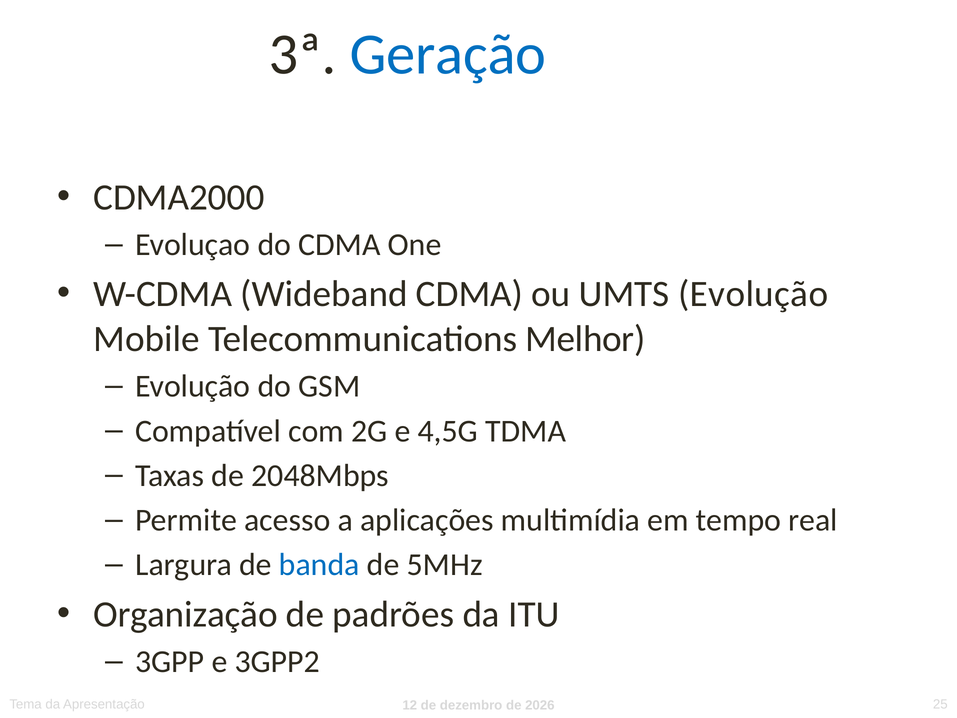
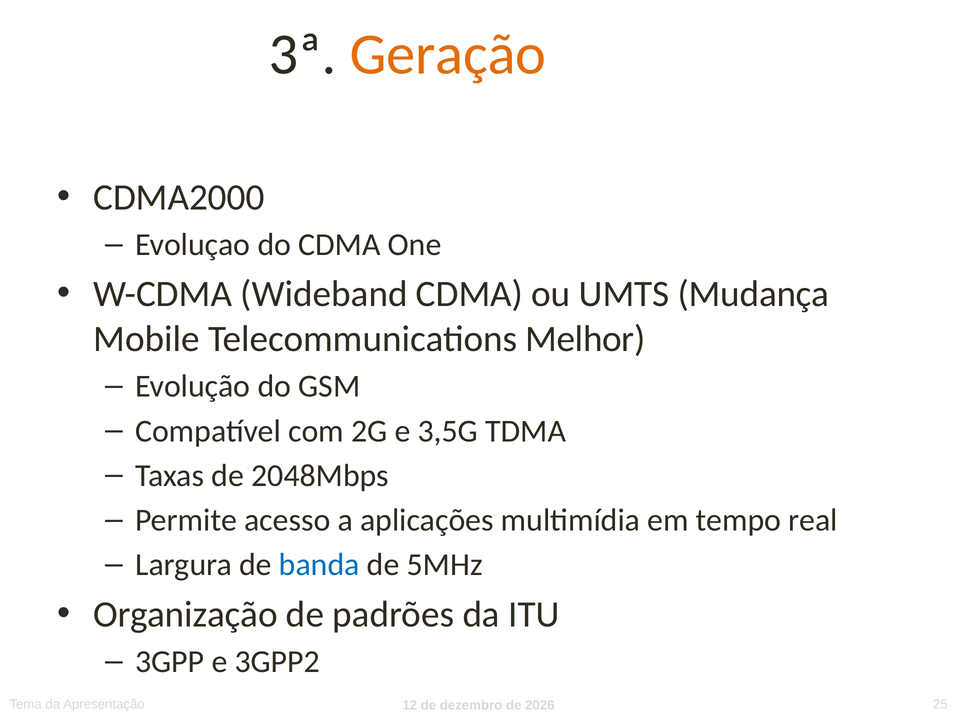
Geração colour: blue -> orange (448, 55)
UMTS Evolução: Evolução -> Mudança (754, 294)
4,5G: 4,5G -> 3,5G (448, 431)
